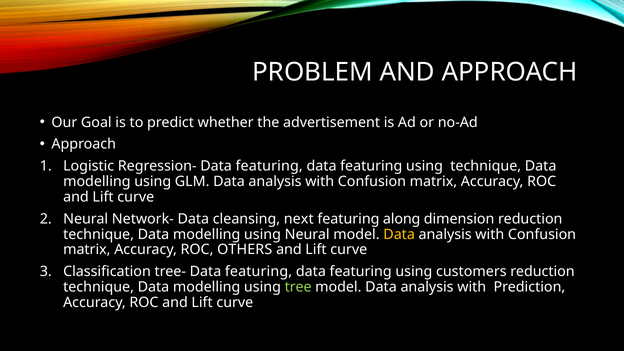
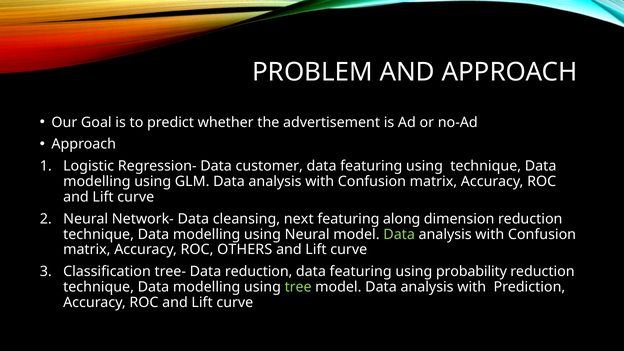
Regression- Data featuring: featuring -> customer (269, 166)
Data colour: yellow -> light green (399, 234)
tree- Data featuring: featuring -> reduction (259, 272)
customers: customers -> probability (471, 272)
